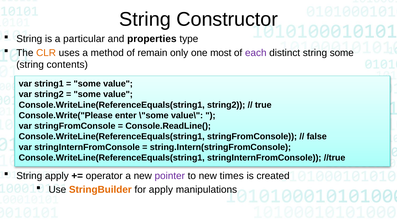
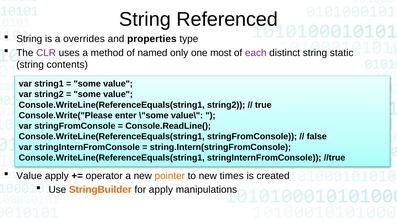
Constructor: Constructor -> Referenced (227, 19)
particular: particular -> overrides (84, 39)
CLR colour: orange -> purple (46, 53)
remain: remain -> named (152, 53)
string some: some -> static (342, 53)
String: String -> Value (29, 176)
pointer colour: purple -> orange (170, 176)
